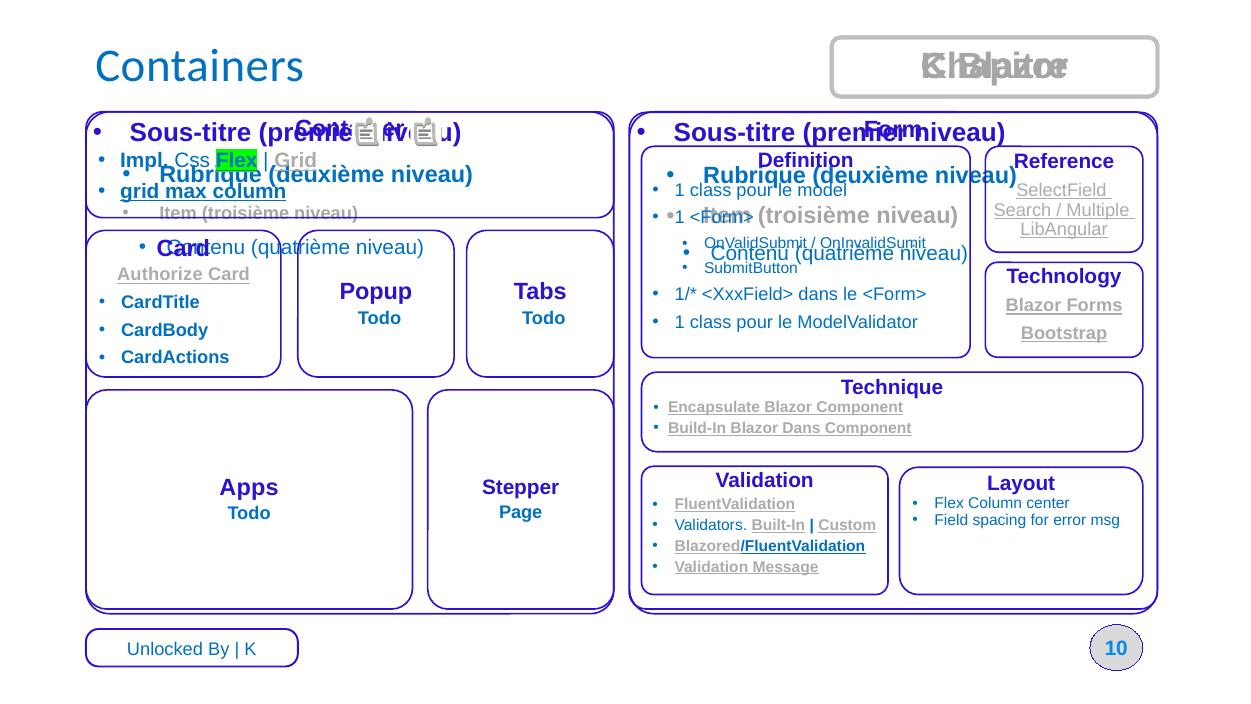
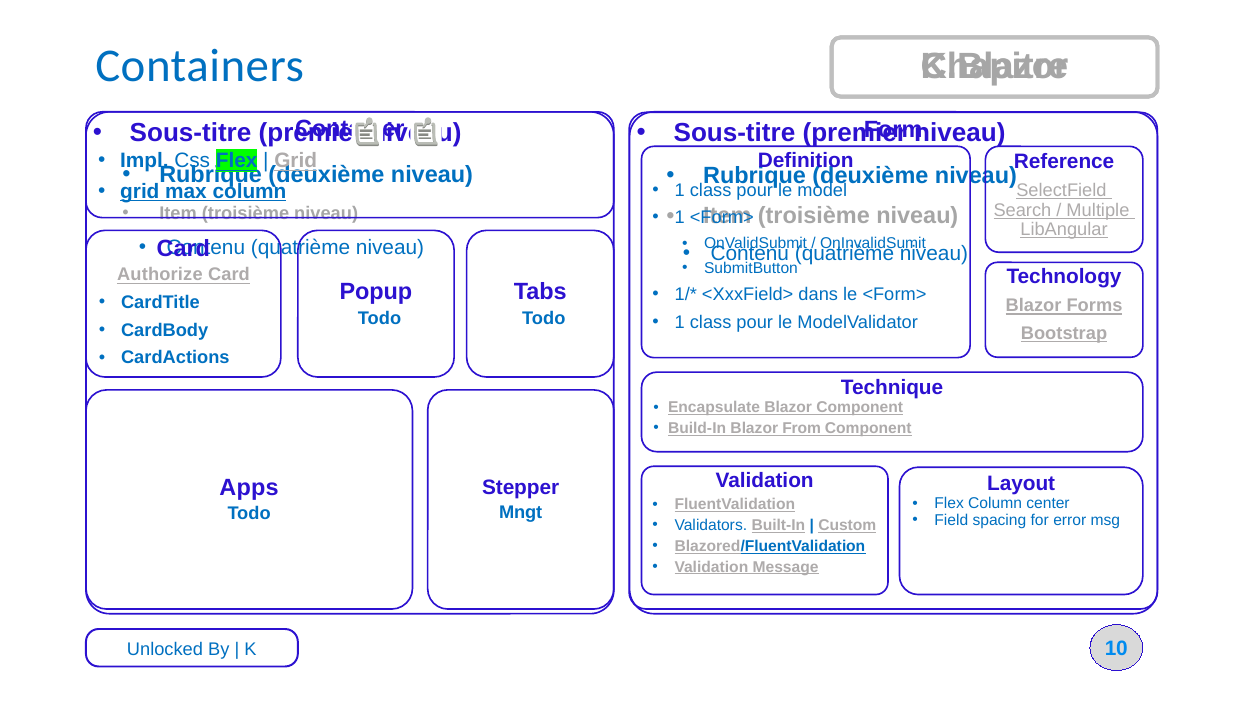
Blazor Dans: Dans -> From (802, 428)
Page: Page -> Mngt (521, 512)
